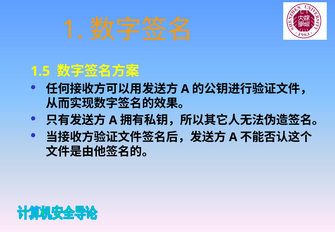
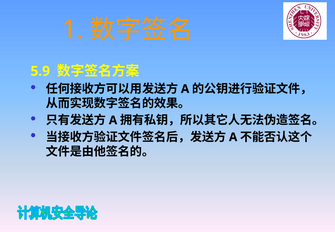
1.5: 1.5 -> 5.9 (40, 71)
